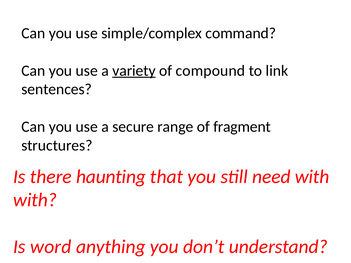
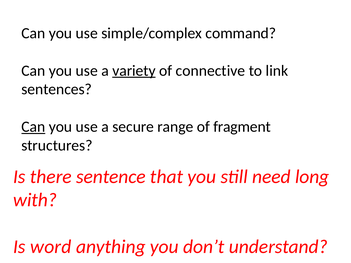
compound: compound -> connective (210, 71)
Can underline: none -> present (33, 127)
haunting: haunting -> sentence (111, 177)
need with: with -> long (312, 177)
